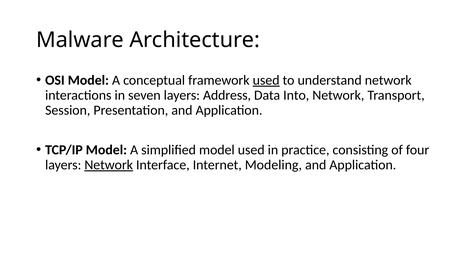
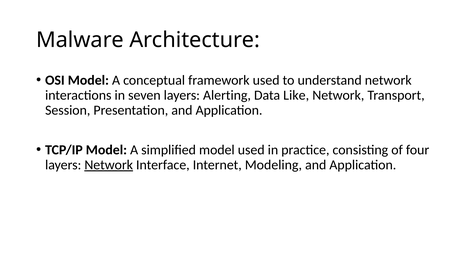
used underline: present -> none (266, 80)
Address: Address -> Alerting (227, 95)
Into: Into -> Like (296, 95)
